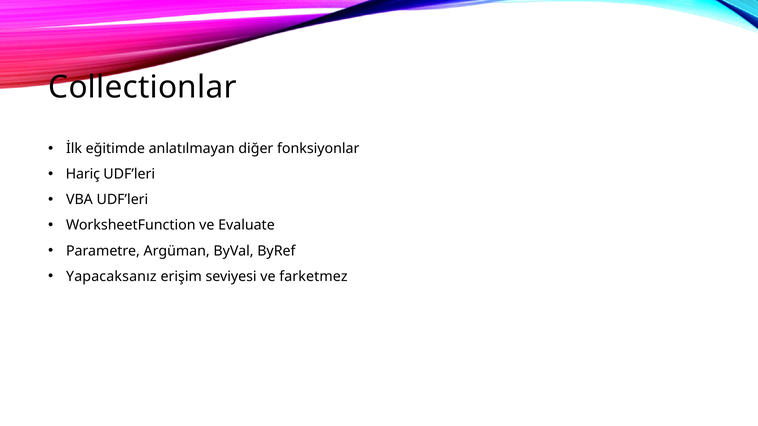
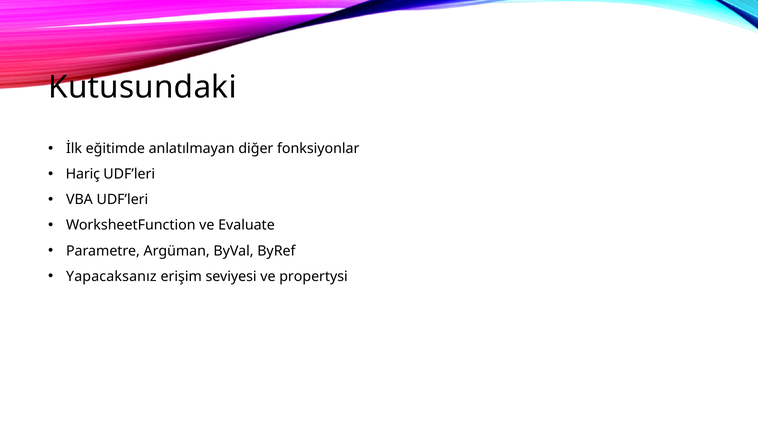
Collectionlar: Collectionlar -> Kutusundaki (142, 87)
farketmez: farketmez -> propertysi (314, 277)
